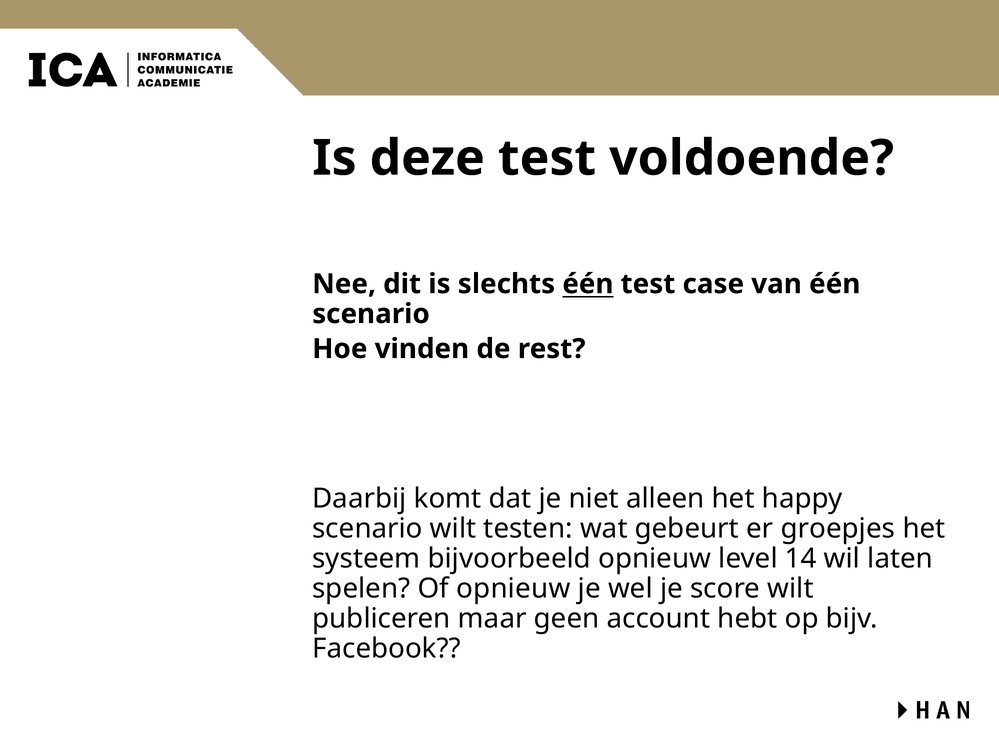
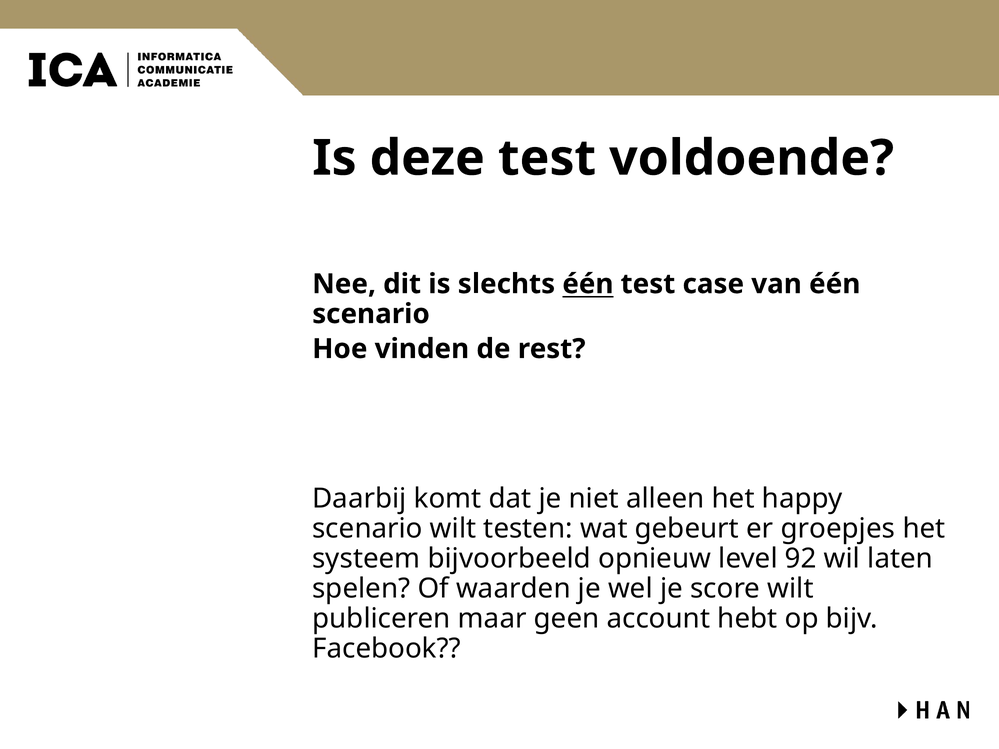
14: 14 -> 92 (801, 559)
Of opnieuw: opnieuw -> waarden (513, 589)
